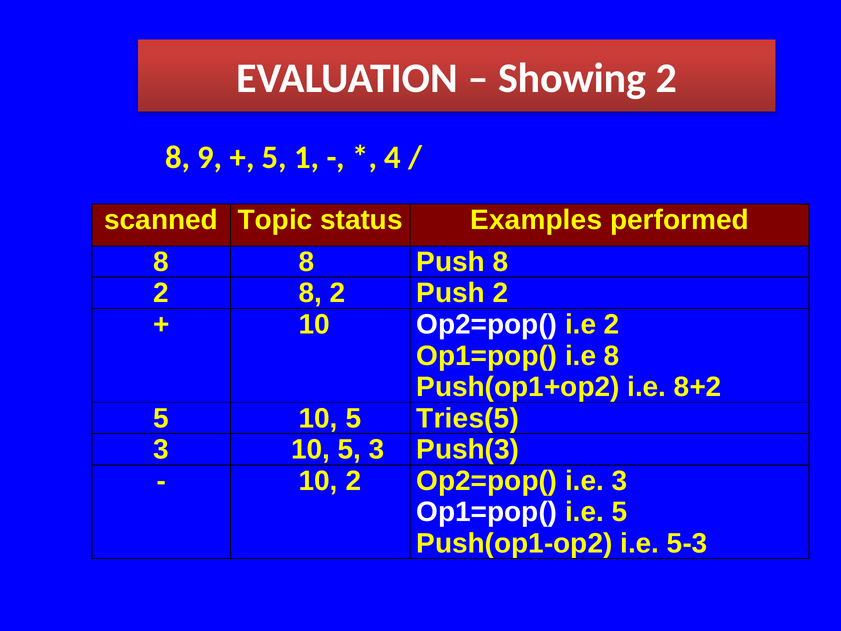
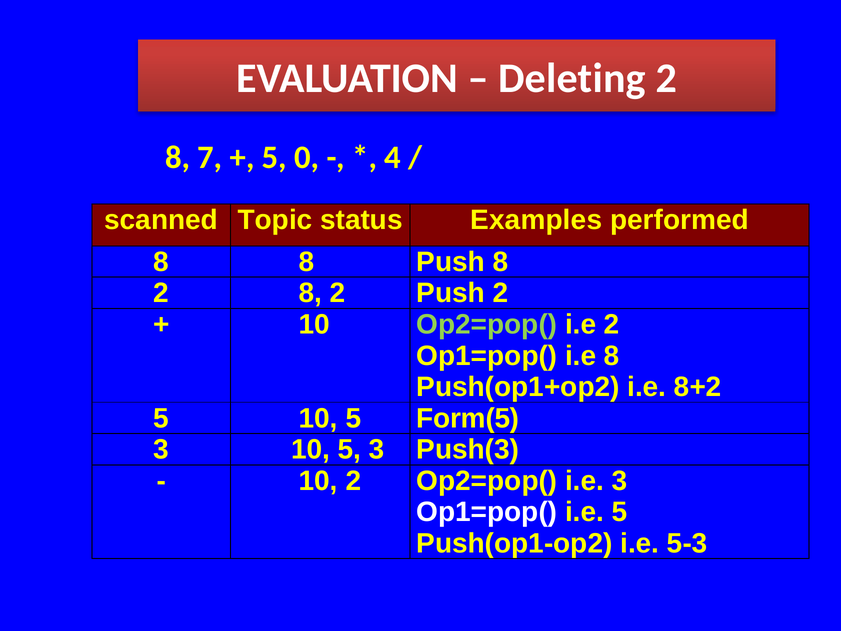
Showing: Showing -> Deleting (572, 79)
9: 9 -> 7 (210, 157)
1: 1 -> 0 (307, 157)
Op2=pop( colour: white -> light green (487, 324)
Tries(5: Tries(5 -> Form(5 (468, 418)
